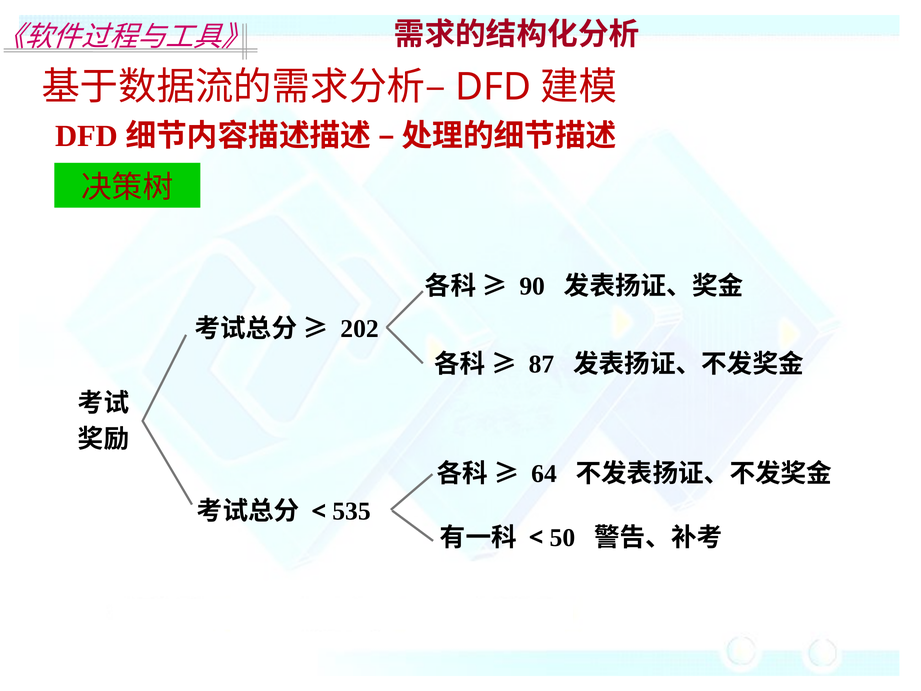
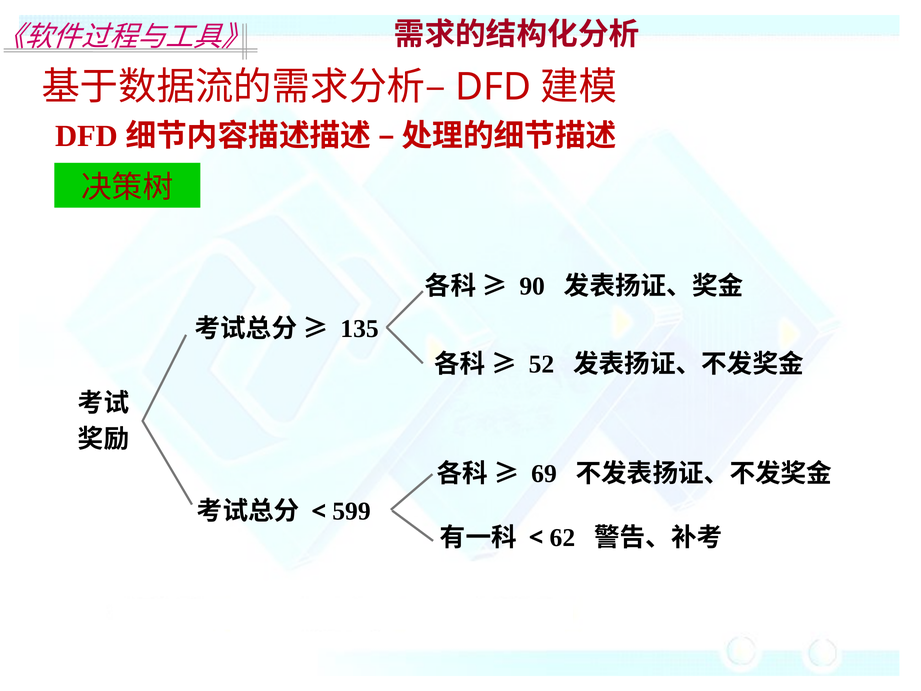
202: 202 -> 135 (360, 329)
87: 87 -> 52 (541, 364)
64: 64 -> 69 (544, 474)
535: 535 -> 599 (351, 511)
50: 50 -> 62 (562, 537)
